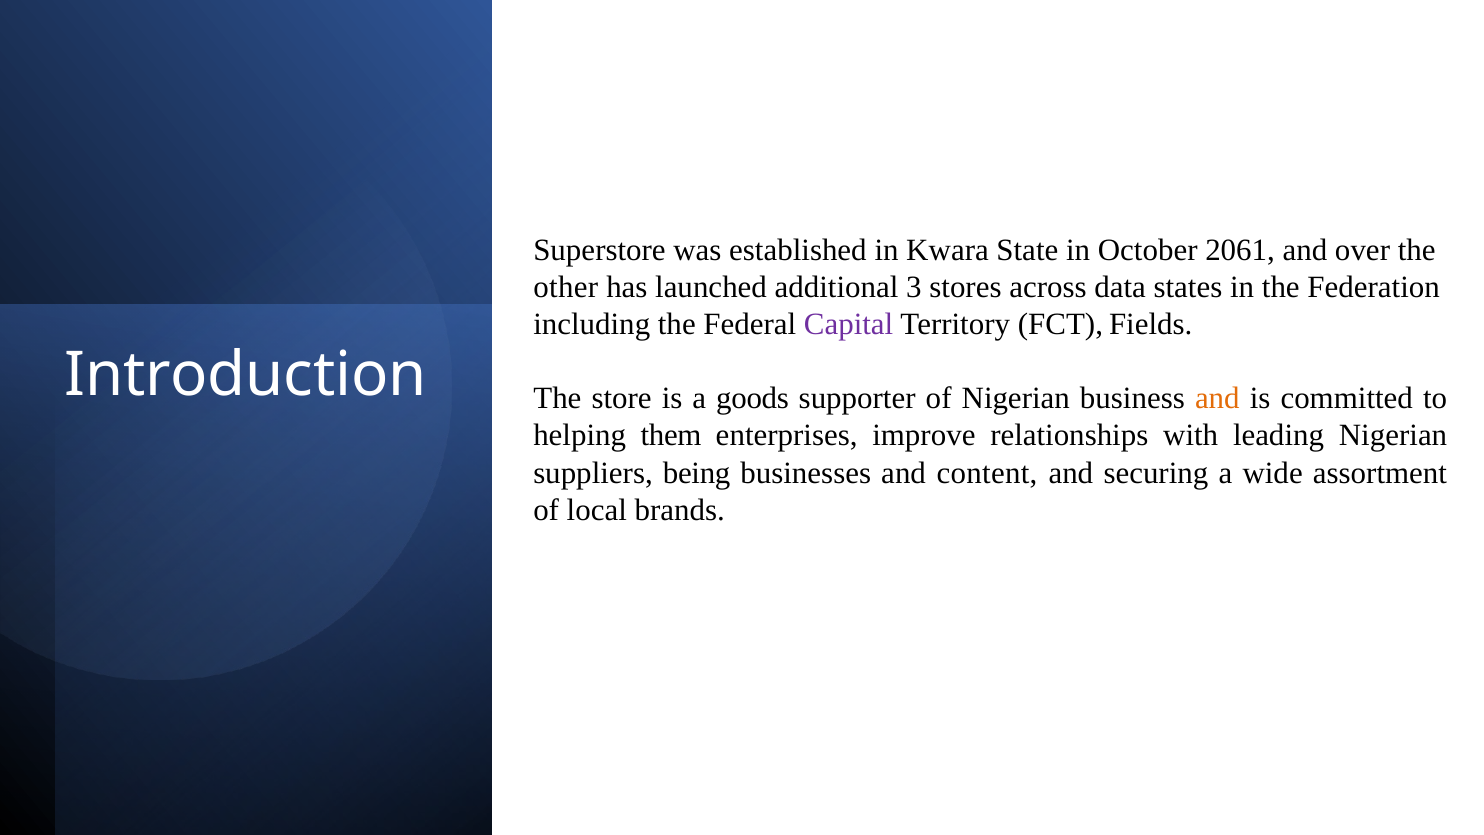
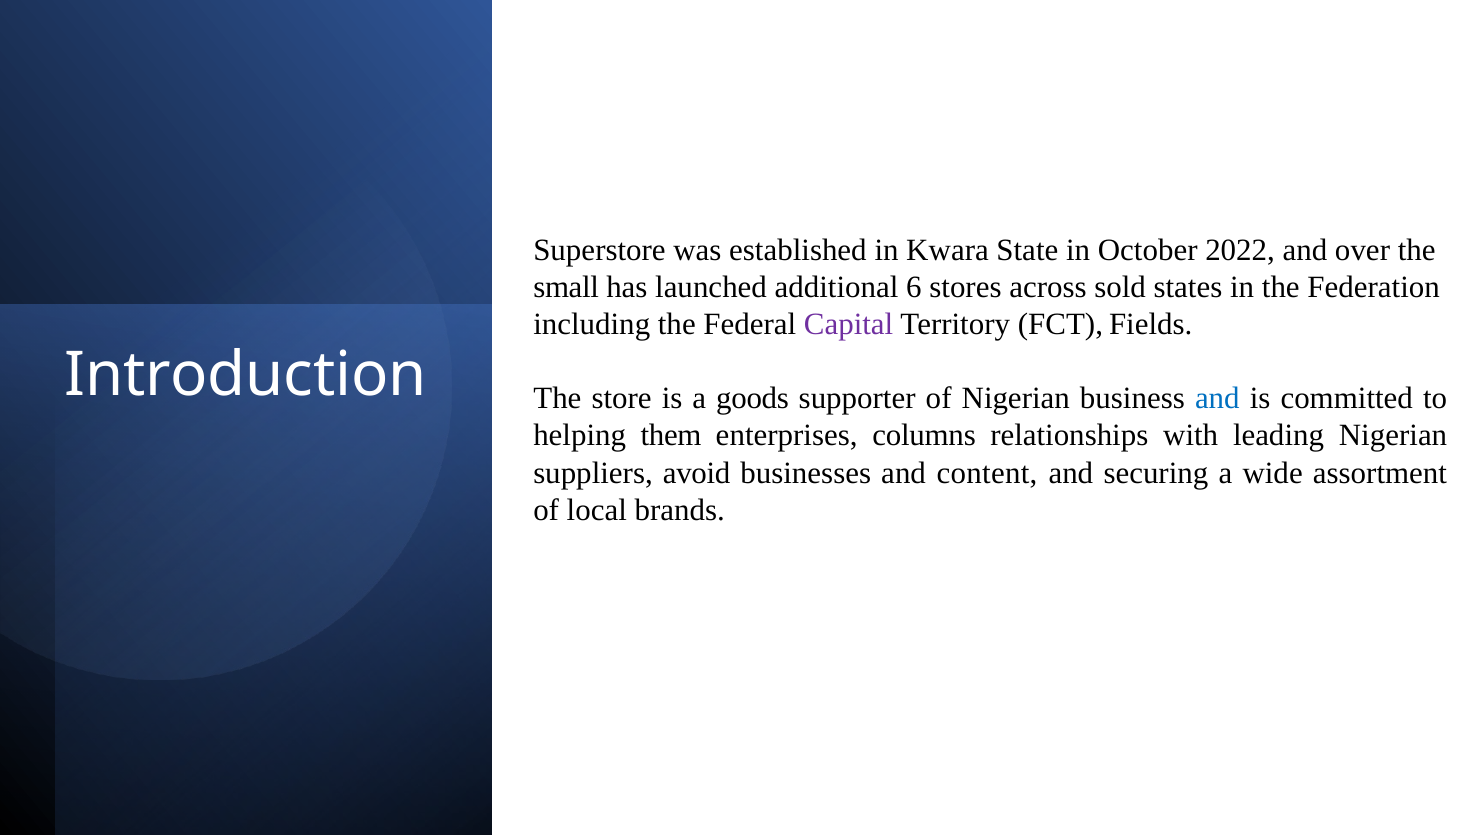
2061: 2061 -> 2022 (1240, 250)
other: other -> small (566, 287)
3: 3 -> 6 (914, 287)
data: data -> sold (1120, 287)
and colour: orange -> blue (1217, 399)
improve: improve -> columns (924, 436)
being: being -> avoid (697, 473)
